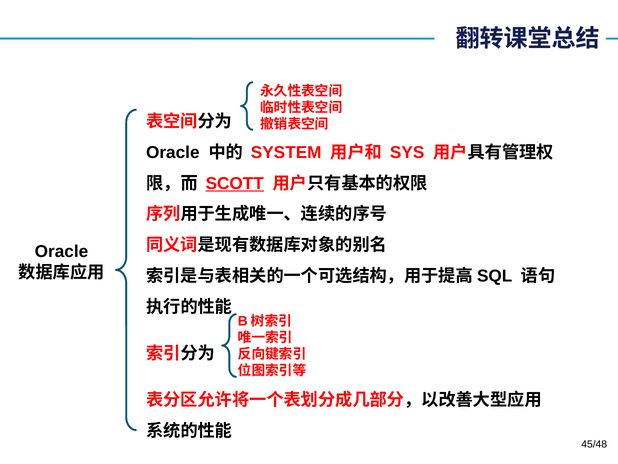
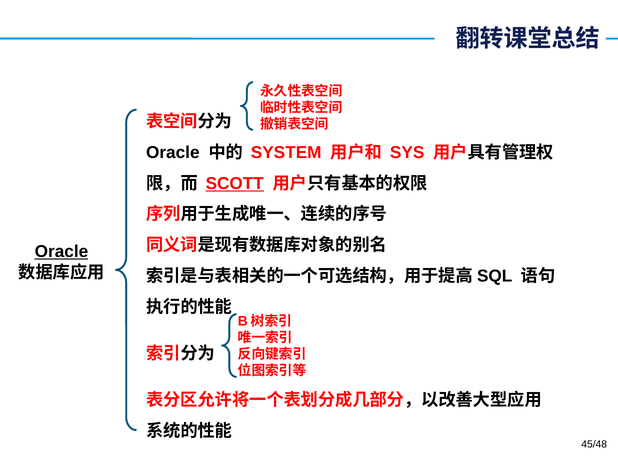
Oracle underline: none -> present (61, 252)
